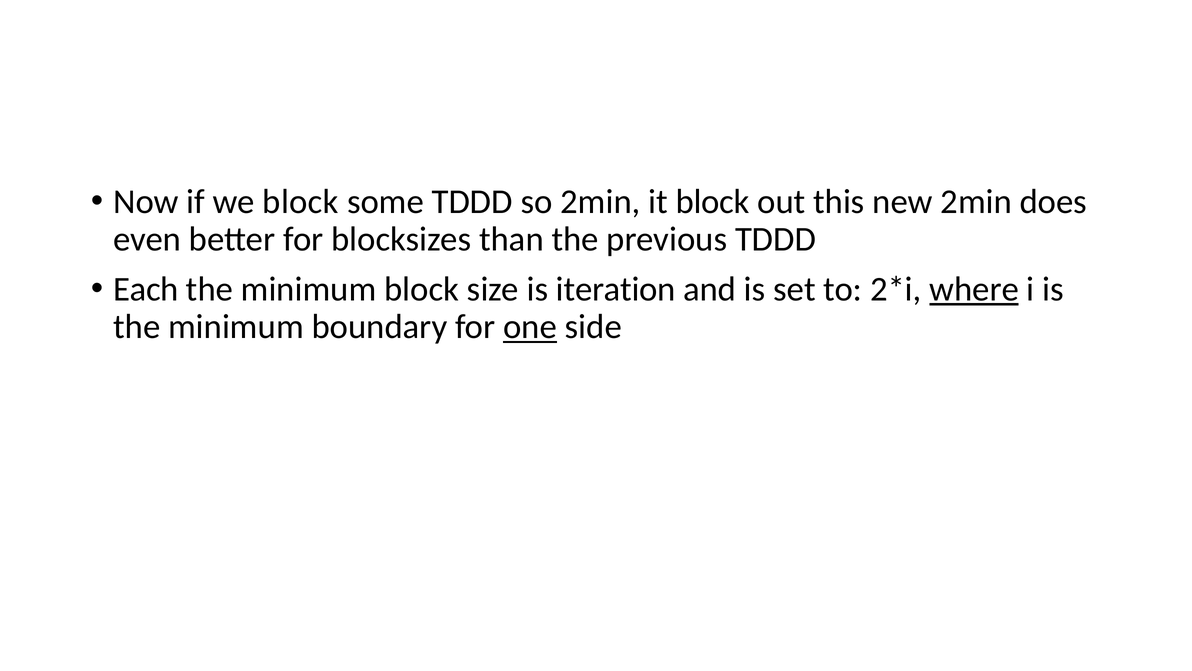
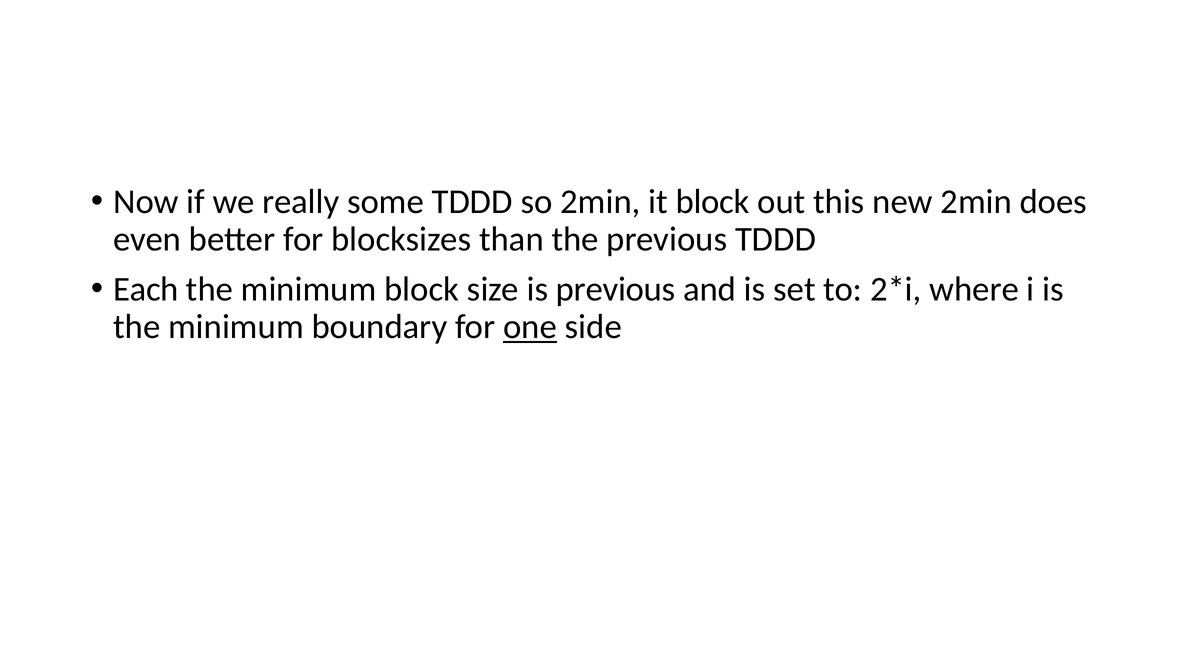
we block: block -> really (301, 202)
is iteration: iteration -> previous (616, 289)
where underline: present -> none (974, 289)
